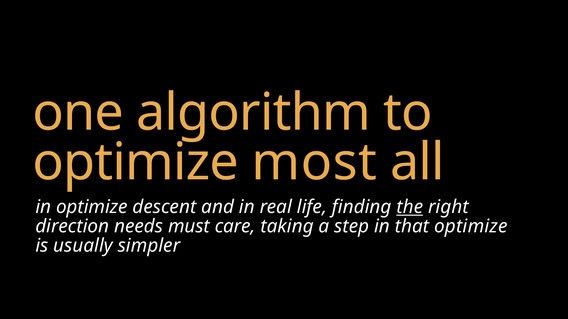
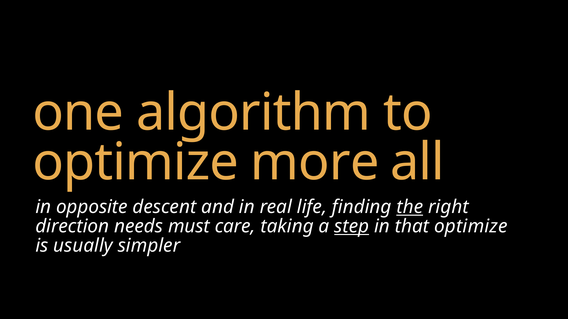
most: most -> more (315, 163)
in optimize: optimize -> opposite (92, 207)
step underline: none -> present (352, 227)
